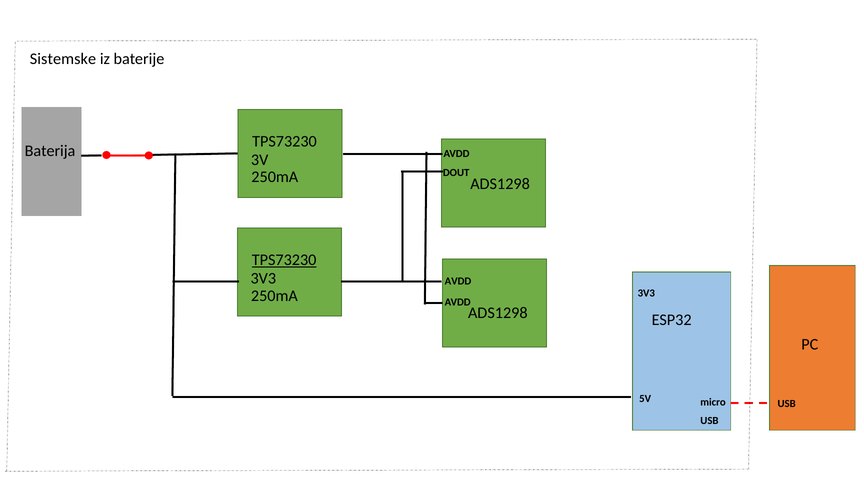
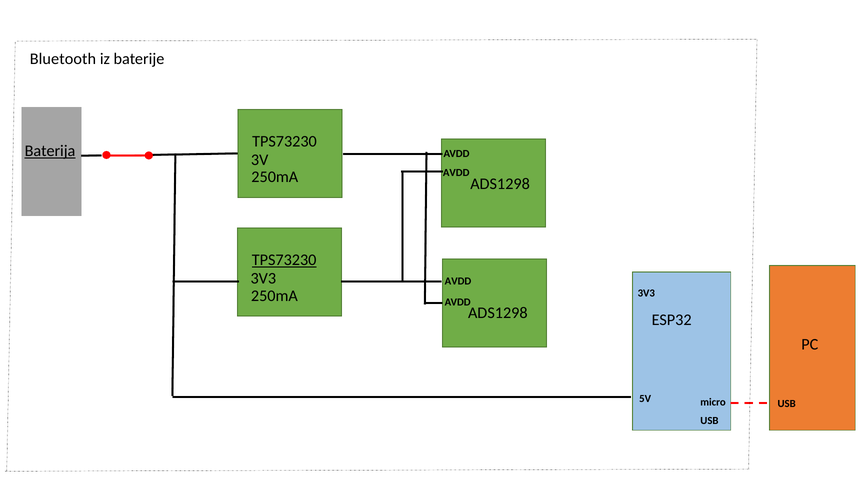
Sistemske: Sistemske -> Bluetooth (63, 59)
Baterija underline: none -> present (50, 151)
DOUT: DOUT -> AVDD (456, 173)
